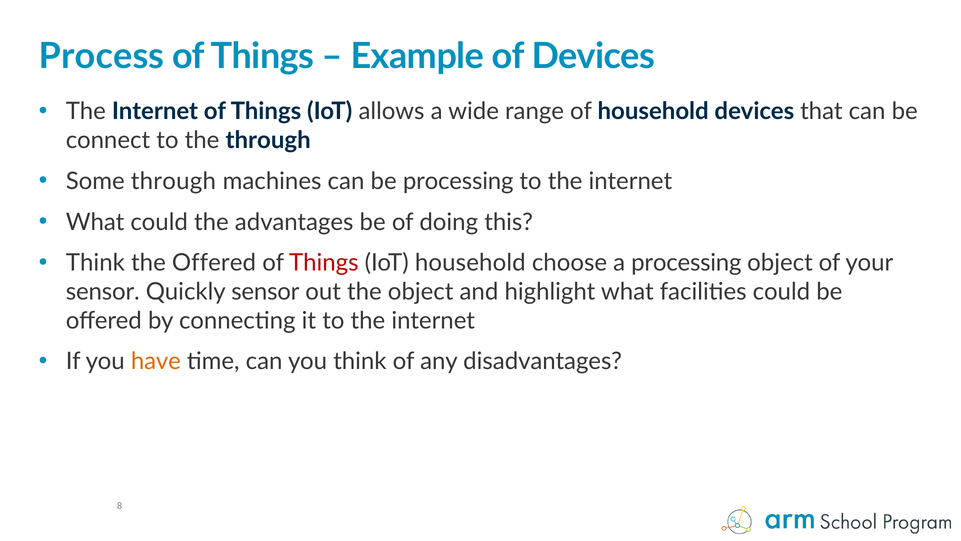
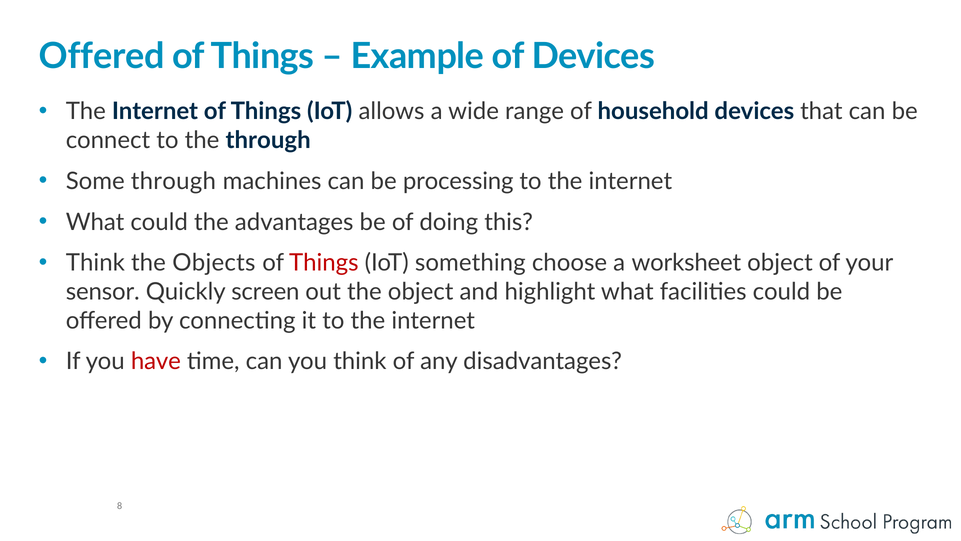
Process: Process -> Offered (102, 57)
the Offered: Offered -> Objects (214, 263)
IoT household: household -> something (470, 263)
a processing: processing -> worksheet (686, 263)
Quickly sensor: sensor -> screen (265, 292)
have colour: orange -> red (156, 361)
